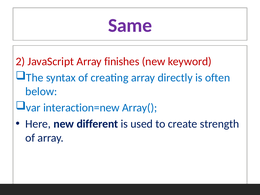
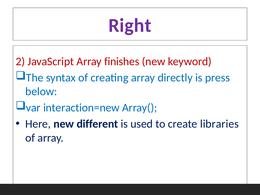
Same: Same -> Right (130, 25)
often: often -> press (218, 78)
strength: strength -> libraries (219, 124)
